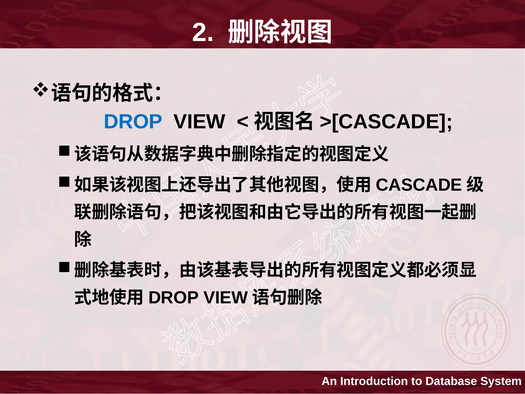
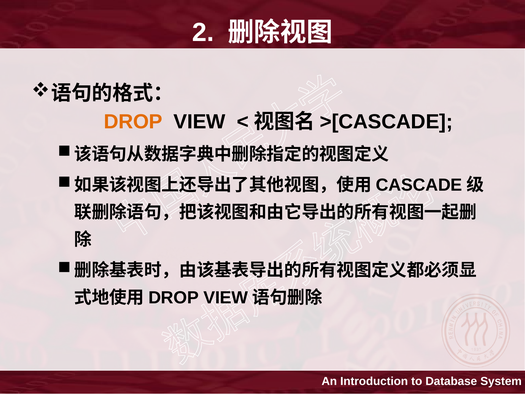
DROP colour: blue -> orange (133, 122)
